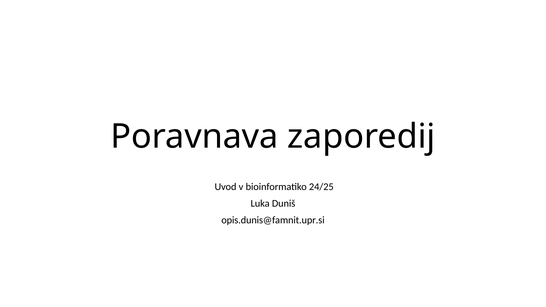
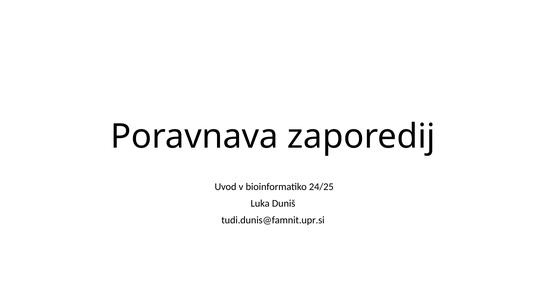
opis.dunis@famnit.upr.si: opis.dunis@famnit.upr.si -> tudi.dunis@famnit.upr.si (273, 220)
